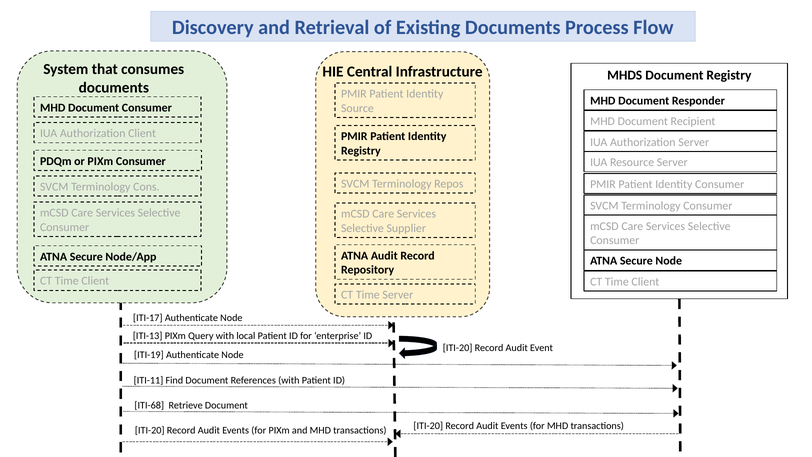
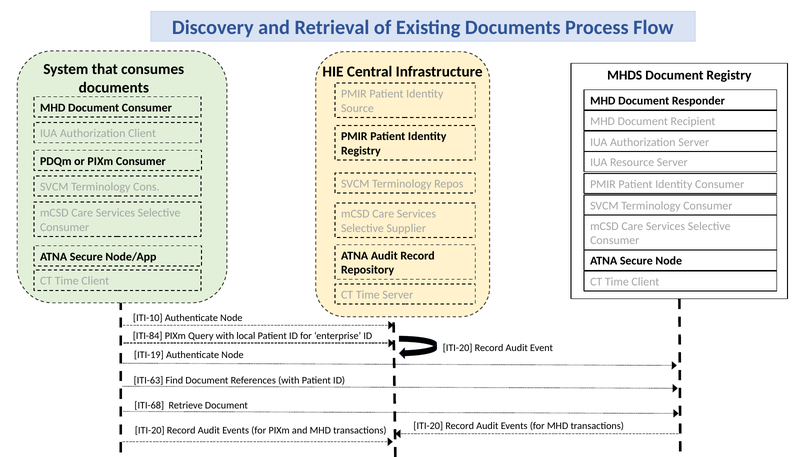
ITI-17: ITI-17 -> ITI-10 (148, 318)
ITI-13: ITI-13 -> ITI-84 (148, 336)
ITI-11: ITI-11 -> ITI-63 (148, 380)
